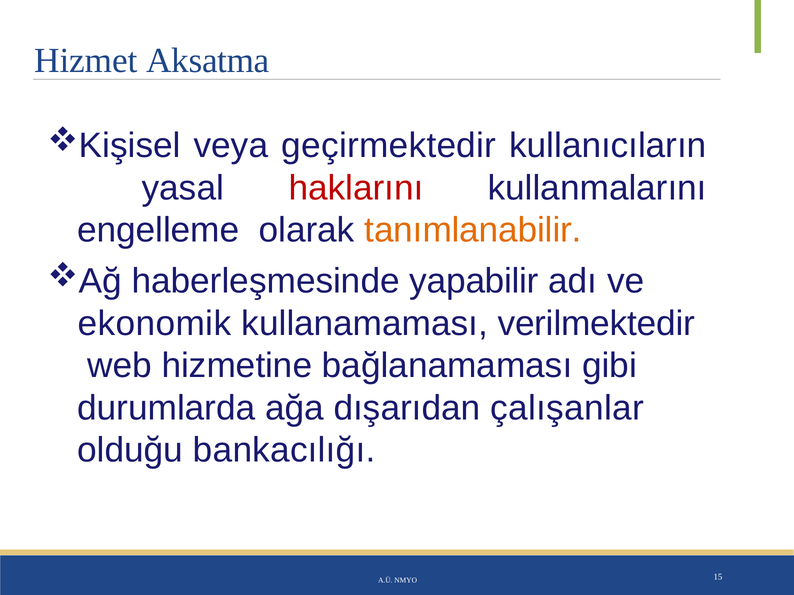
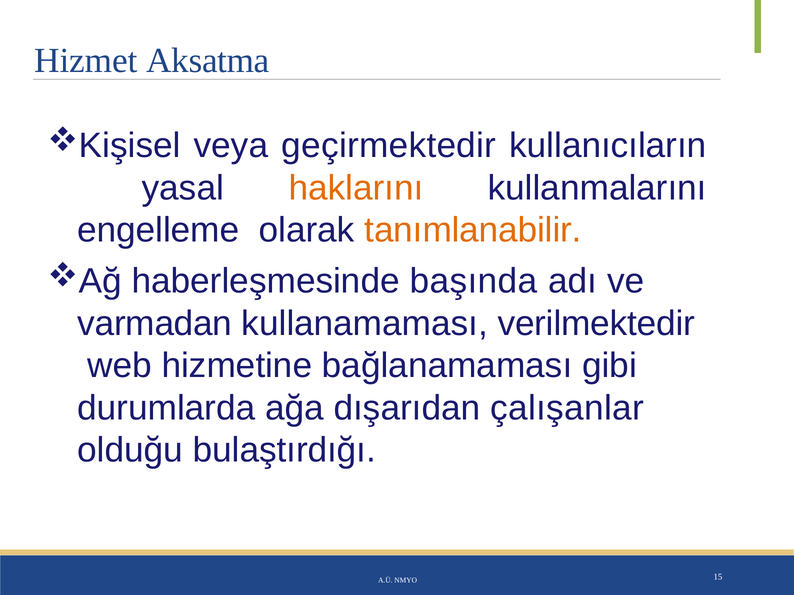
haklarını colour: red -> orange (356, 188)
yapabilir: yapabilir -> başında (474, 281)
ekonomik: ekonomik -> varmadan (155, 324)
bankacılığı: bankacılığı -> bulaştırdığı (284, 451)
